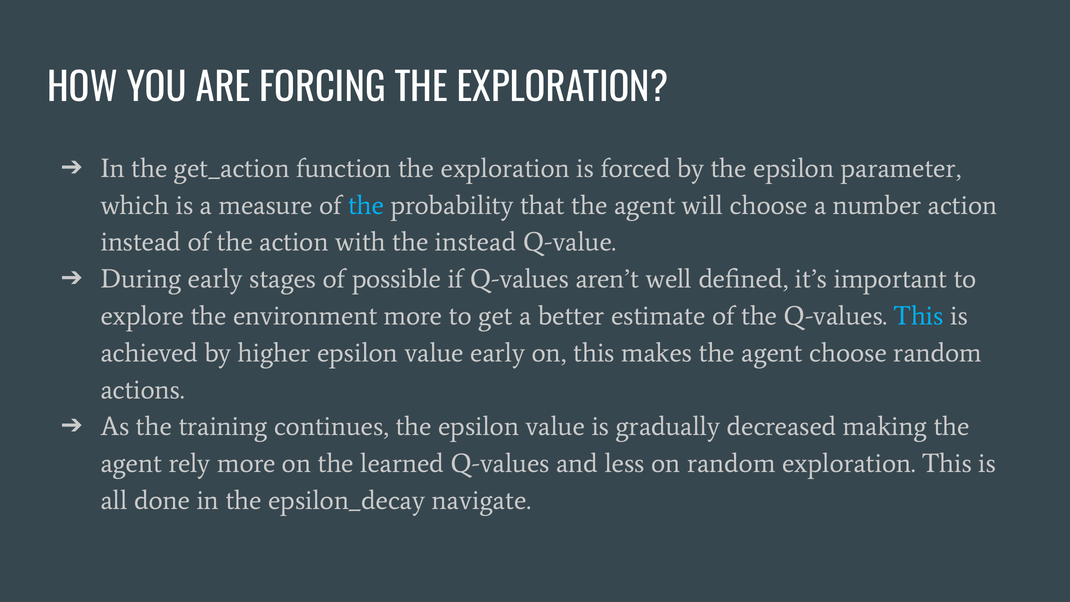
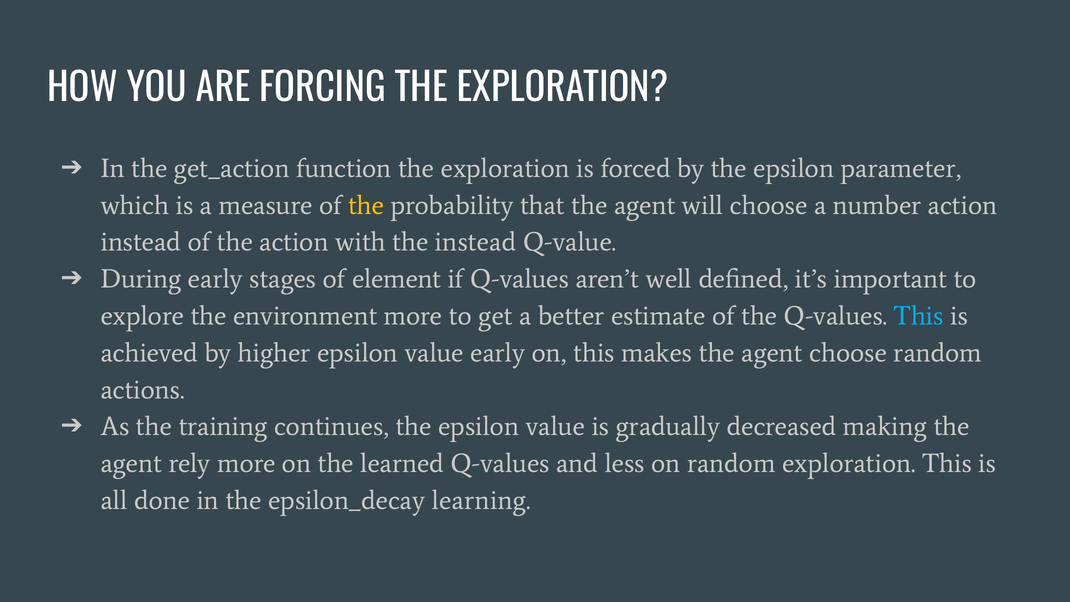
the colour: light blue -> yellow (366, 205)
possible: possible -> element (397, 279)
navigate: navigate -> learning (481, 500)
